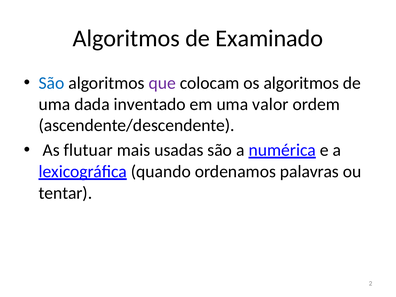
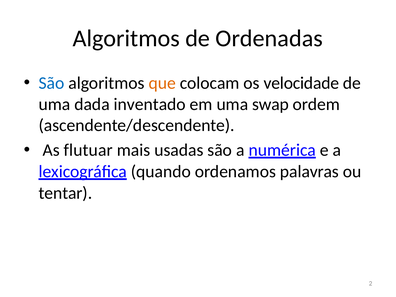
Examinado: Examinado -> Ordenadas (269, 38)
que colour: purple -> orange (162, 83)
os algoritmos: algoritmos -> velocidade (301, 83)
valor: valor -> swap (271, 104)
